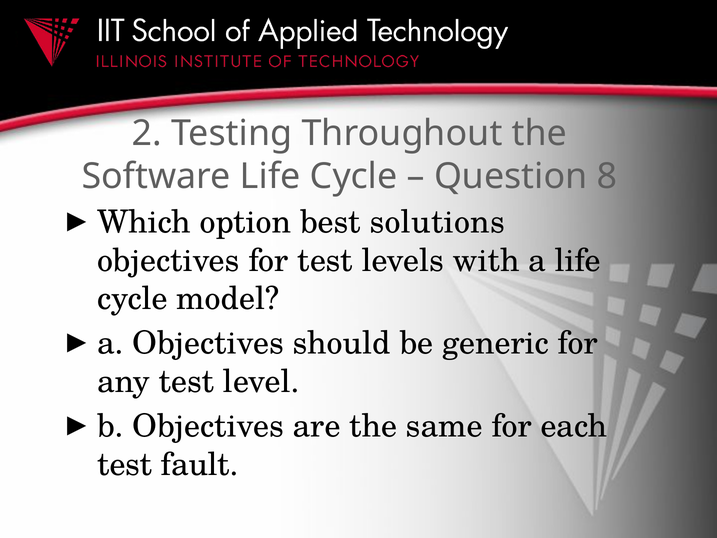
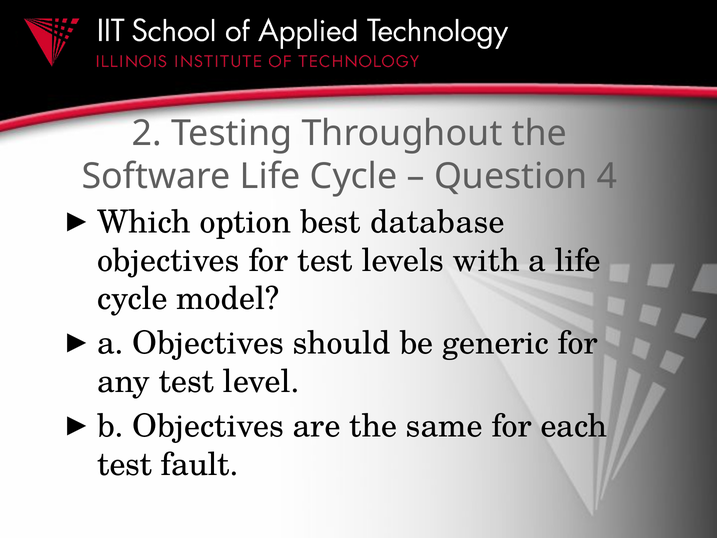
8: 8 -> 4 (607, 176)
solutions: solutions -> database (437, 222)
